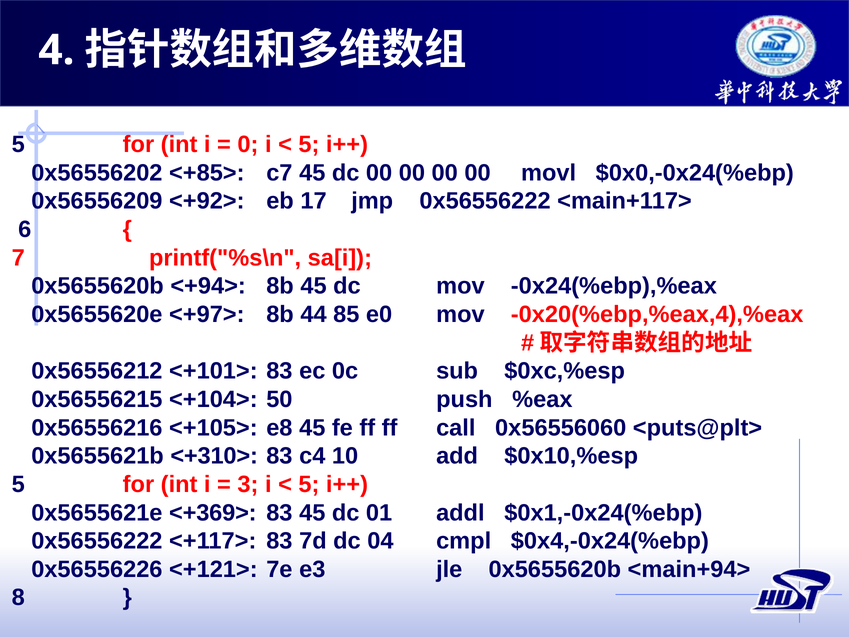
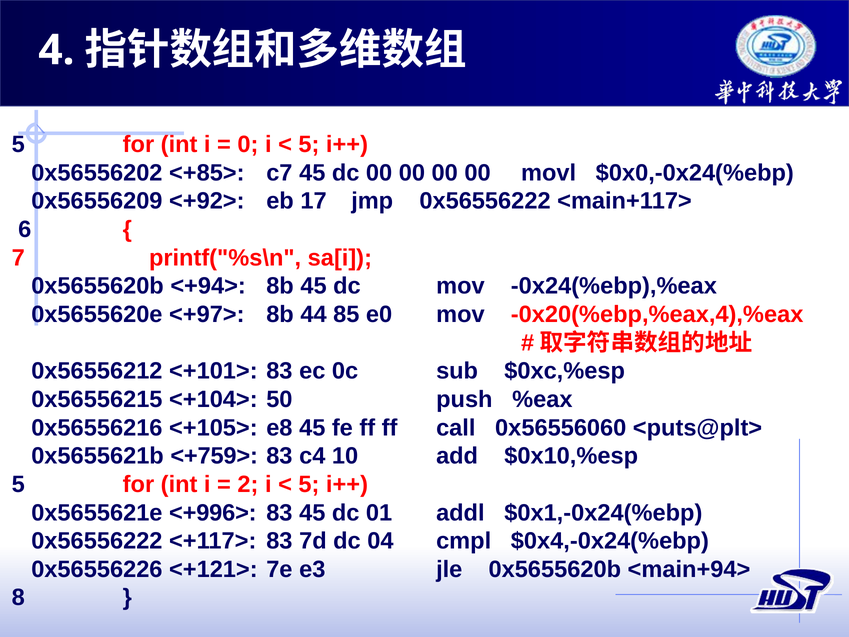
<+310>: <+310> -> <+759> (214, 456)
3: 3 -> 2 (248, 484)
<+369>: <+369> -> <+996> (213, 513)
